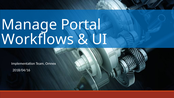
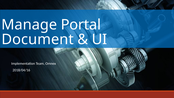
Workflows: Workflows -> Document (38, 39)
